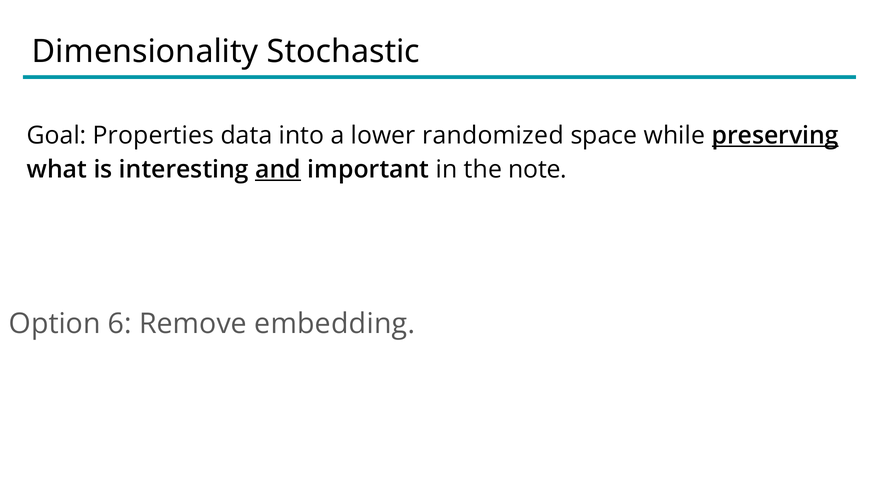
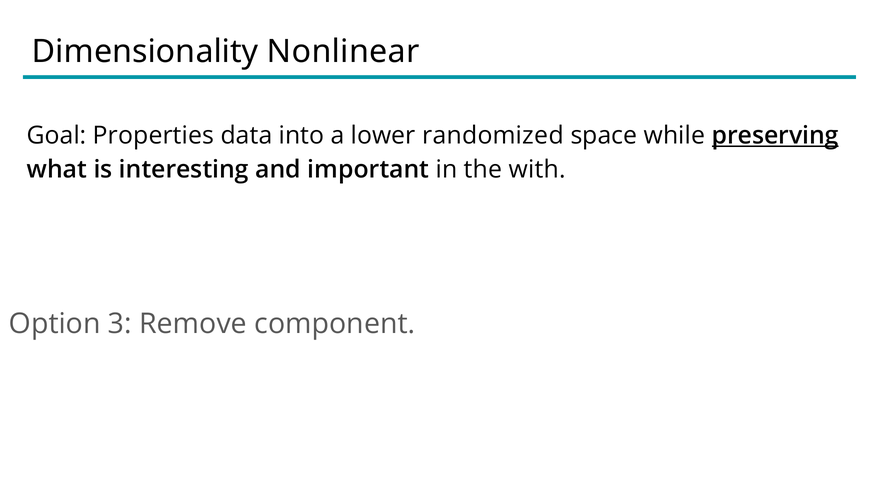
Stochastic: Stochastic -> Nonlinear (343, 52)
and underline: present -> none (278, 170)
note: note -> with (537, 170)
6: 6 -> 3 (120, 324)
embedding: embedding -> component (335, 324)
